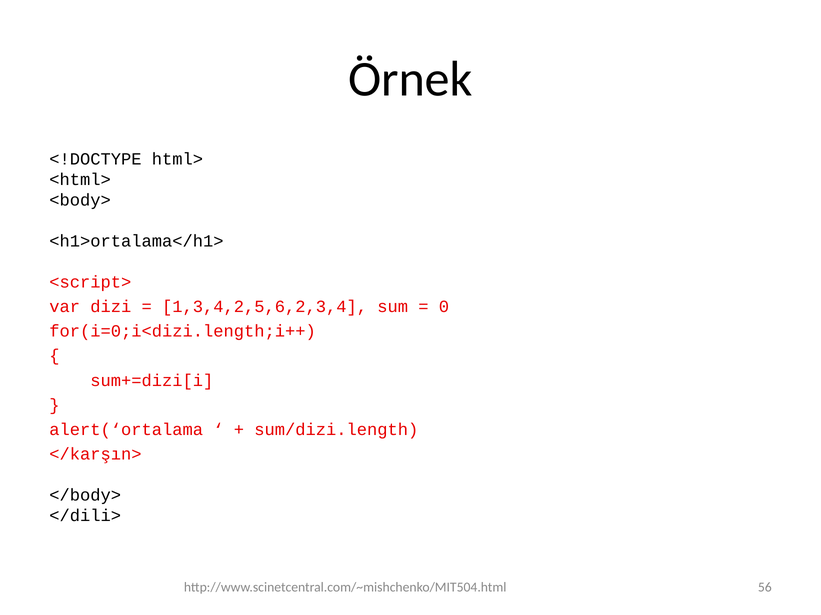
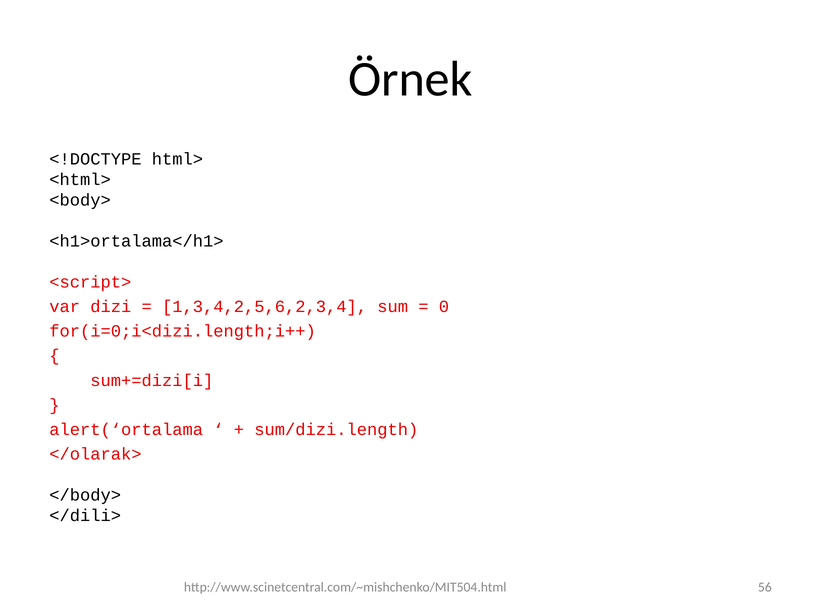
</karşın>: </karşın> -> </olarak> (95, 455)
